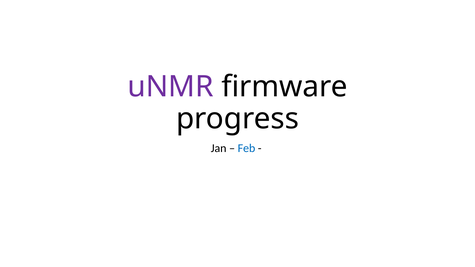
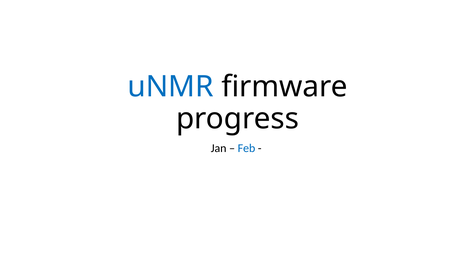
uNMR colour: purple -> blue (170, 87)
